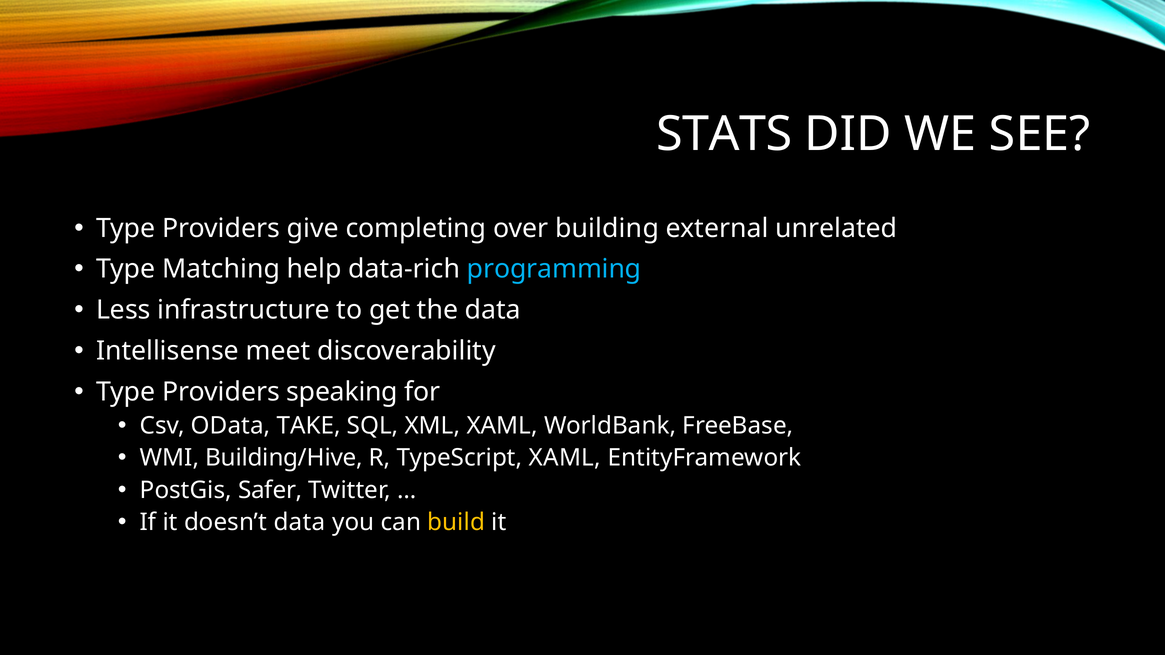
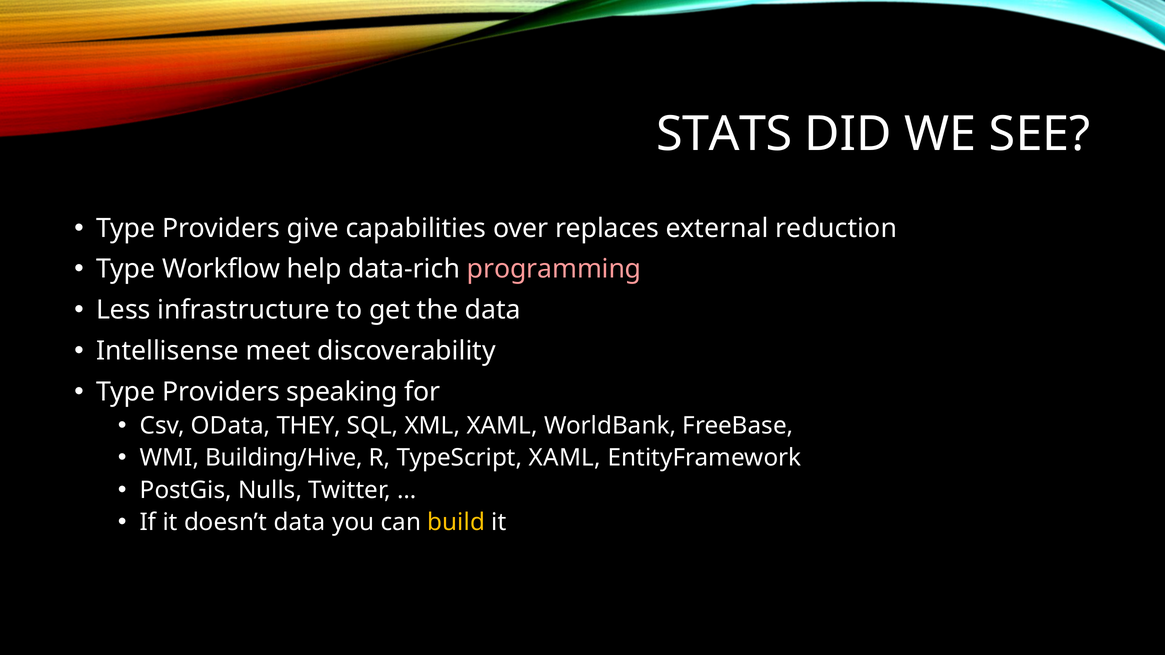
completing: completing -> capabilities (416, 228)
building: building -> replaces (607, 228)
unrelated: unrelated -> reduction (836, 228)
Matching: Matching -> Workflow (221, 269)
programming colour: light blue -> pink (554, 269)
TAKE: TAKE -> THEY (309, 426)
Safer: Safer -> Nulls (270, 490)
